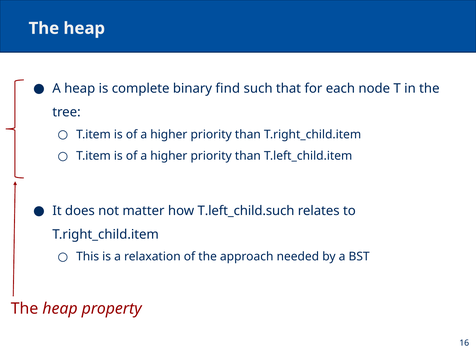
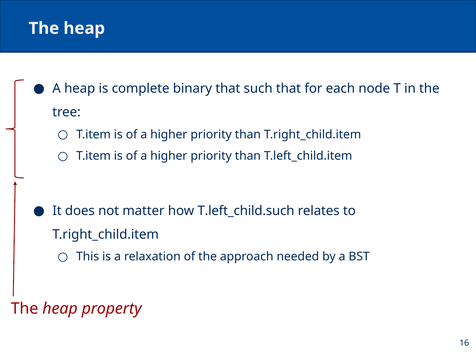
binary find: find -> that (228, 89)
